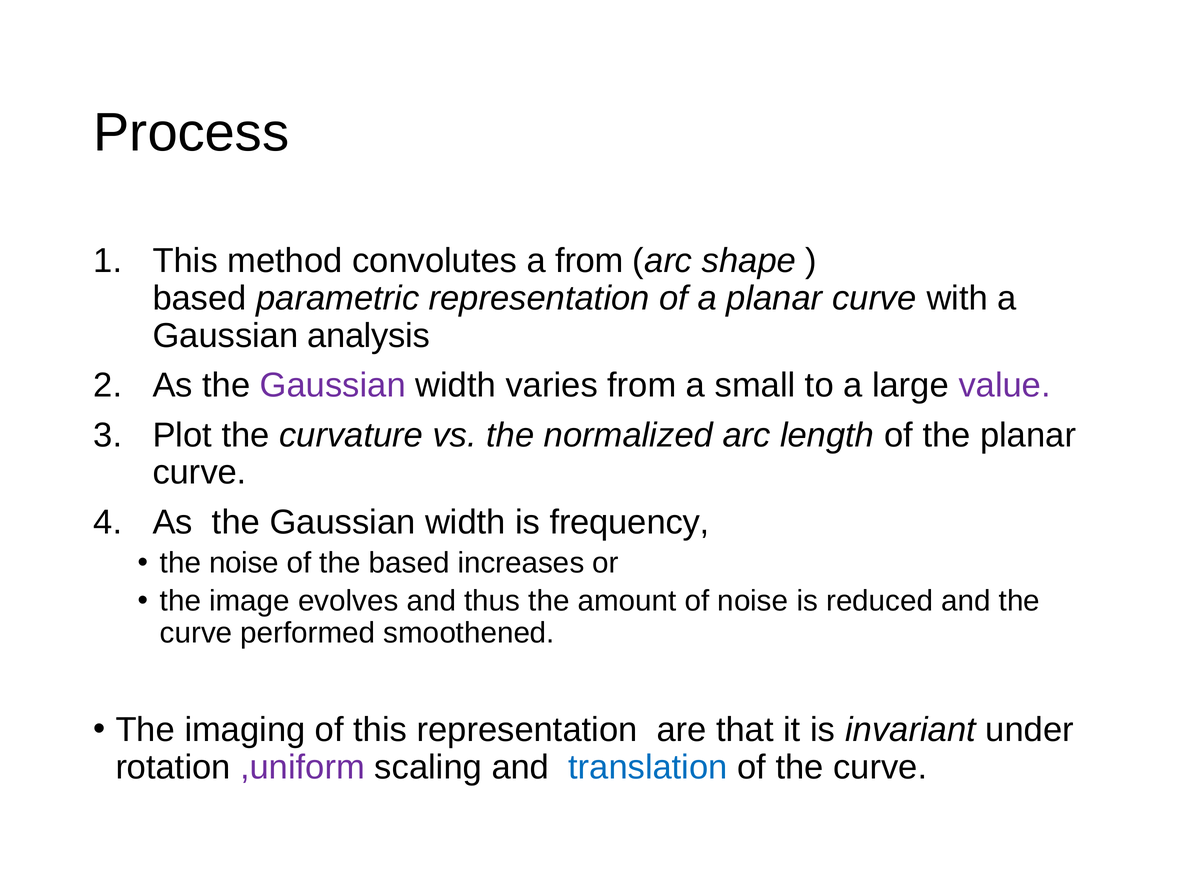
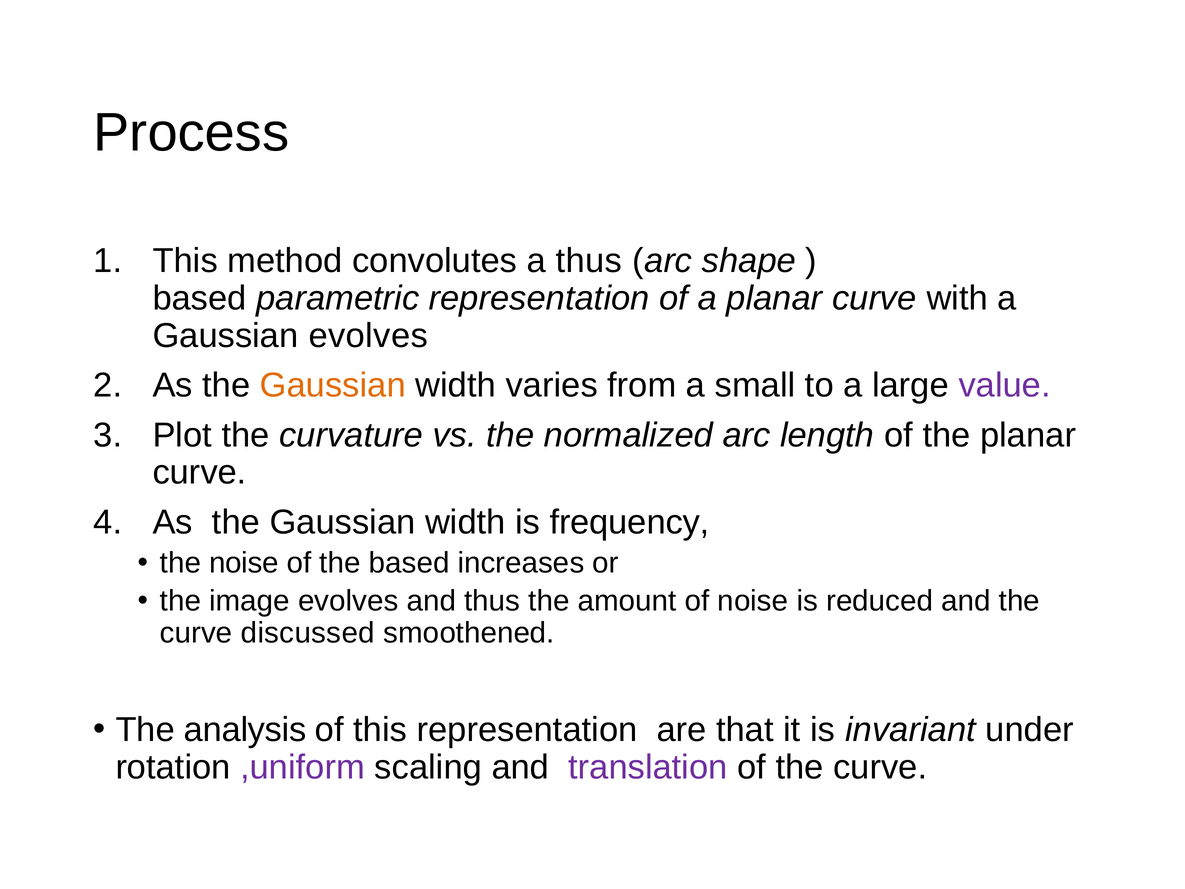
a from: from -> thus (589, 261)
Gaussian analysis: analysis -> evolves (368, 336)
Gaussian colour: purple -> orange (333, 385)
performed: performed -> discussed (308, 633)
imaging: imaging -> analysis (245, 730)
translation colour: blue -> purple (648, 767)
